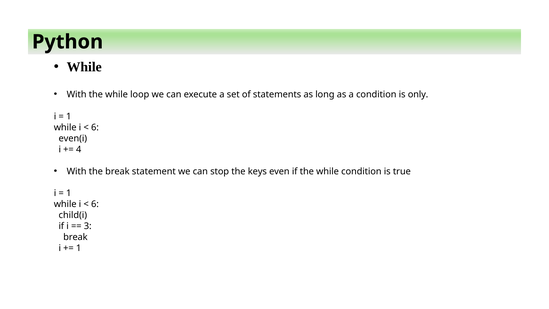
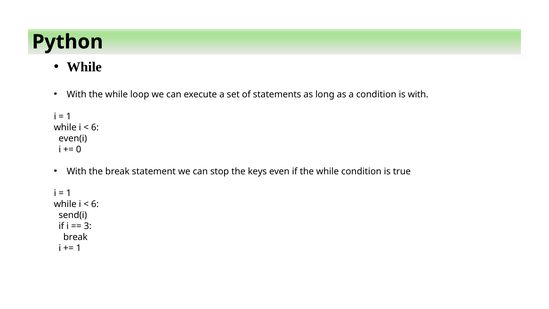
is only: only -> with (418, 94)
4: 4 -> 0 (79, 149)
child(i: child(i -> send(i (73, 215)
